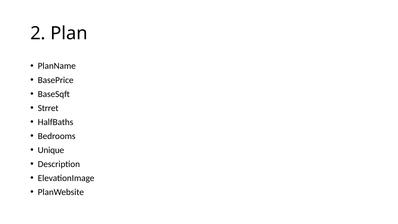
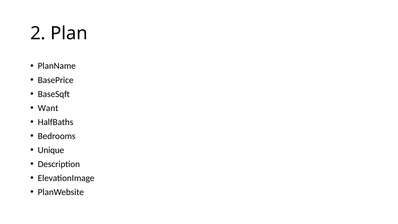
Strret: Strret -> Want (48, 108)
